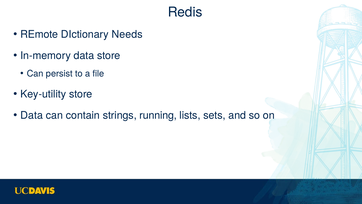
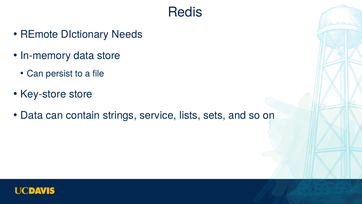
Key-utility: Key-utility -> Key-store (43, 94)
running: running -> service (158, 115)
